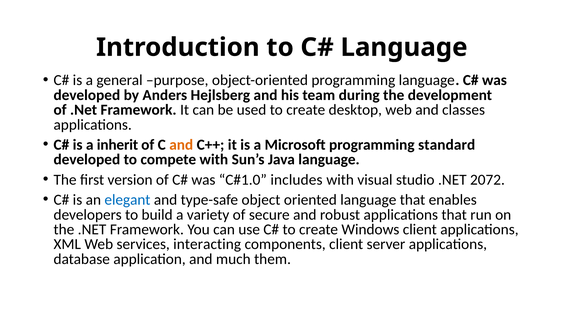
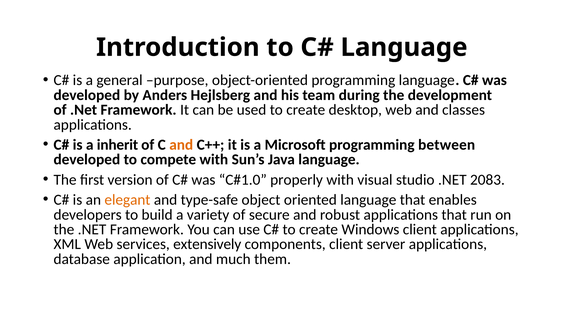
standard: standard -> between (447, 145)
includes: includes -> properly (297, 180)
2072: 2072 -> 2083 (487, 180)
elegant colour: blue -> orange (127, 200)
interacting: interacting -> extensively (207, 244)
